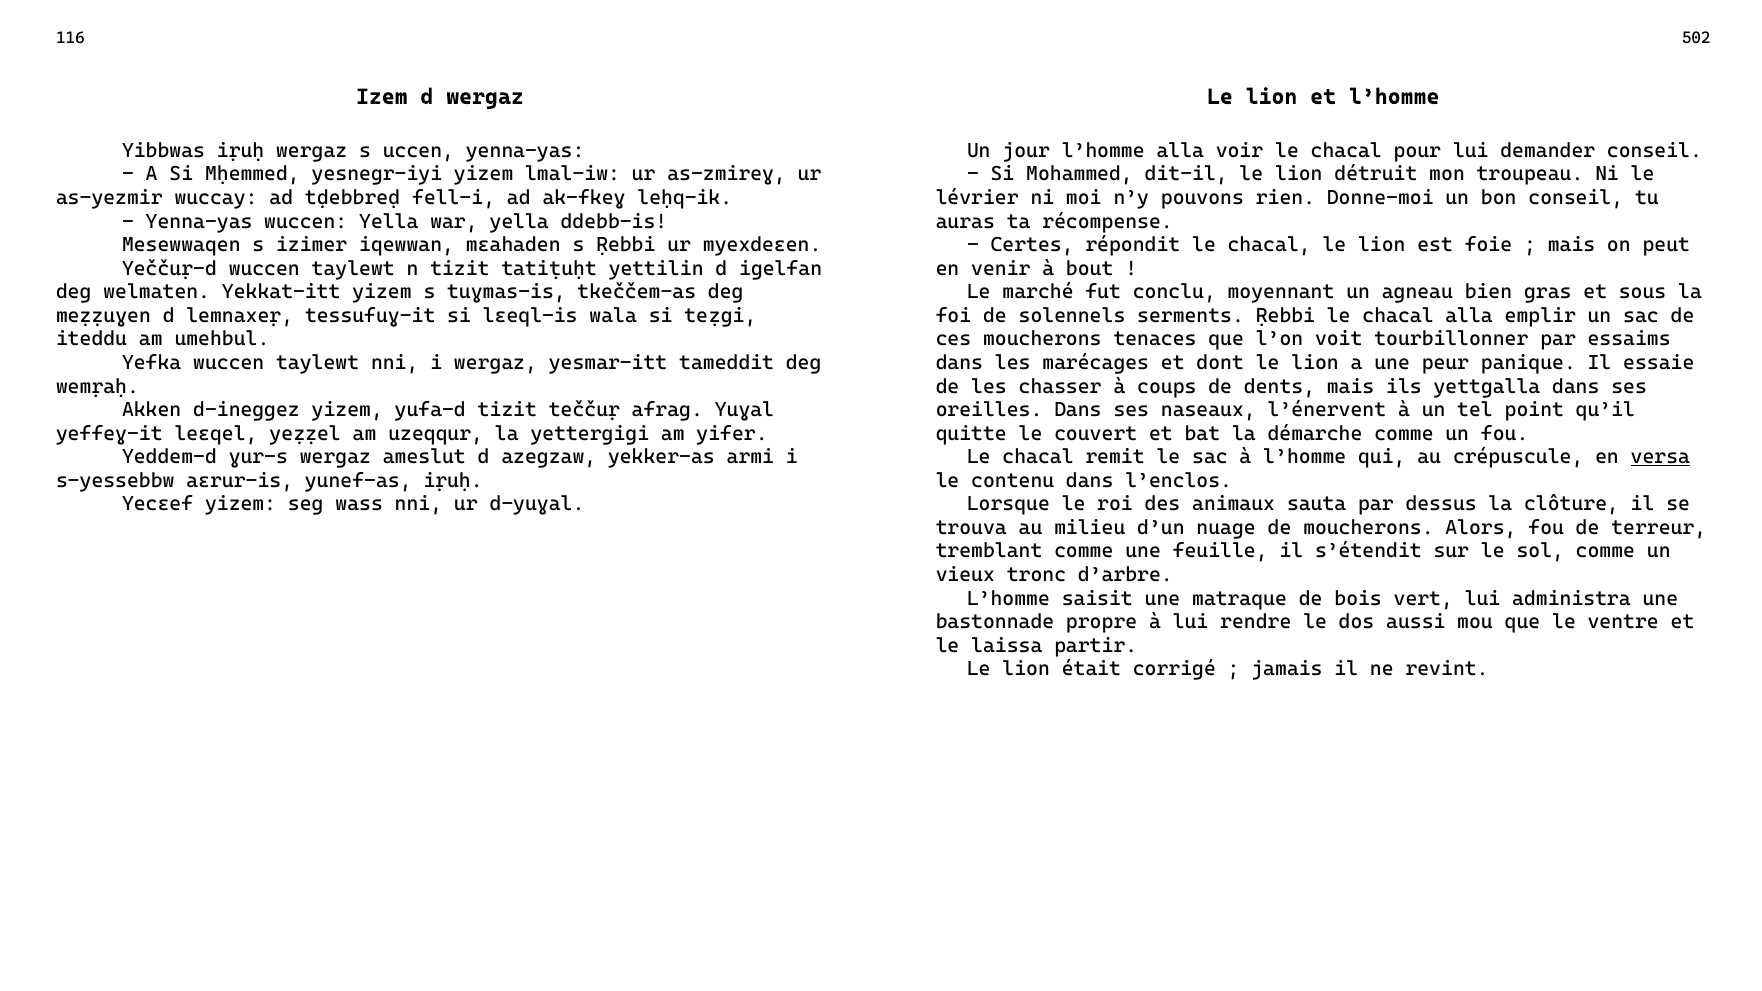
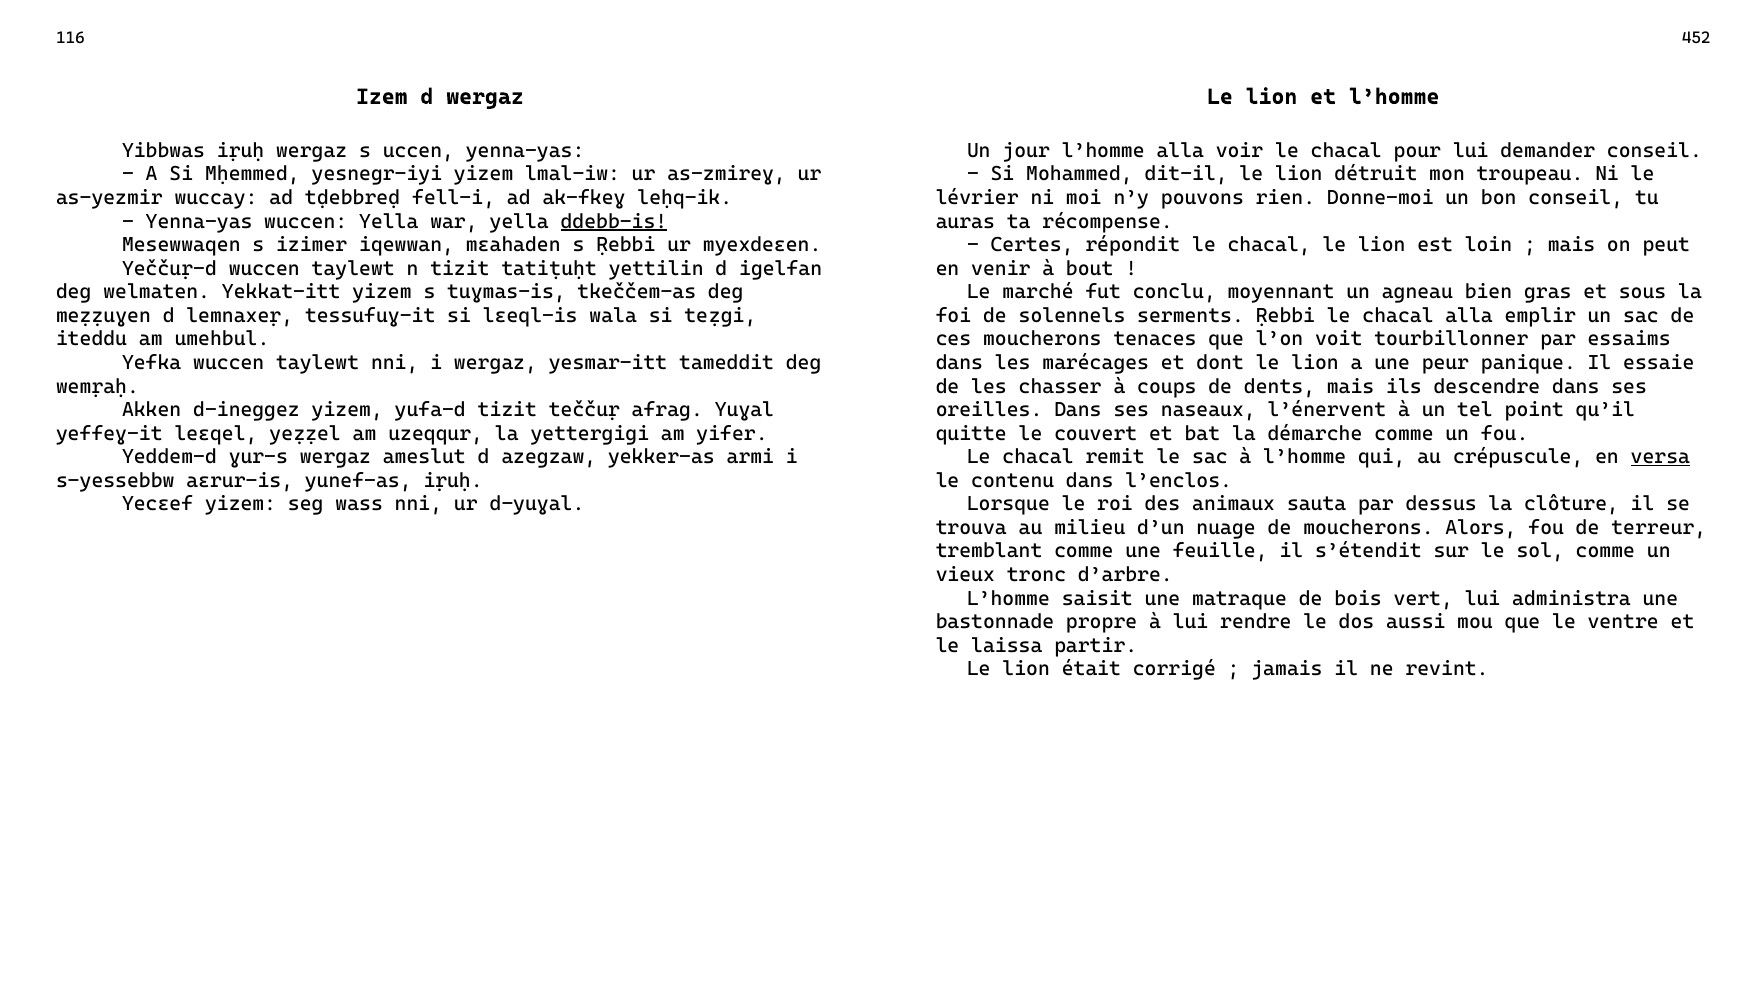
502: 502 -> 452 (1696, 38)
ddebb-is underline: none -> present (614, 221)
foie: foie -> loin (1488, 245)
yettgalla: yettgalla -> descendre (1487, 386)
